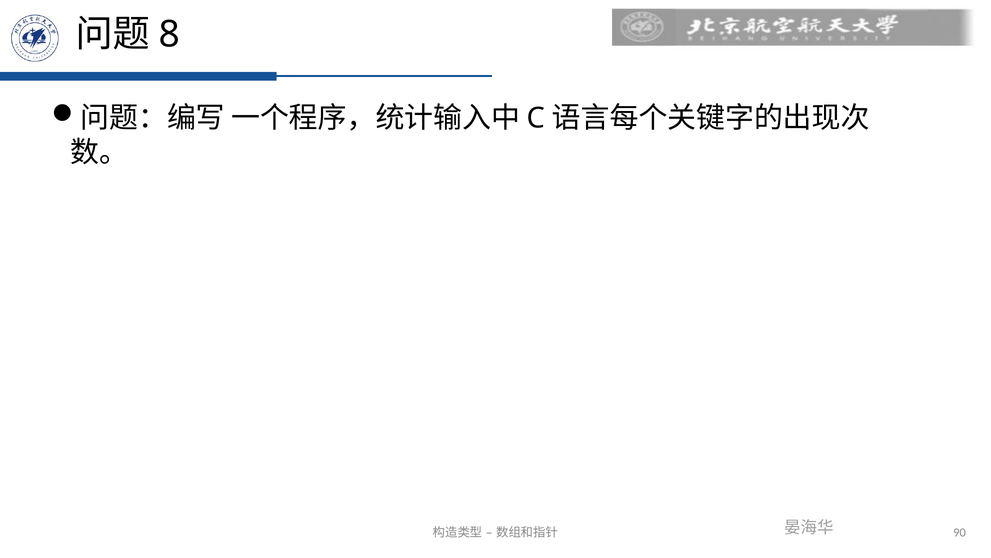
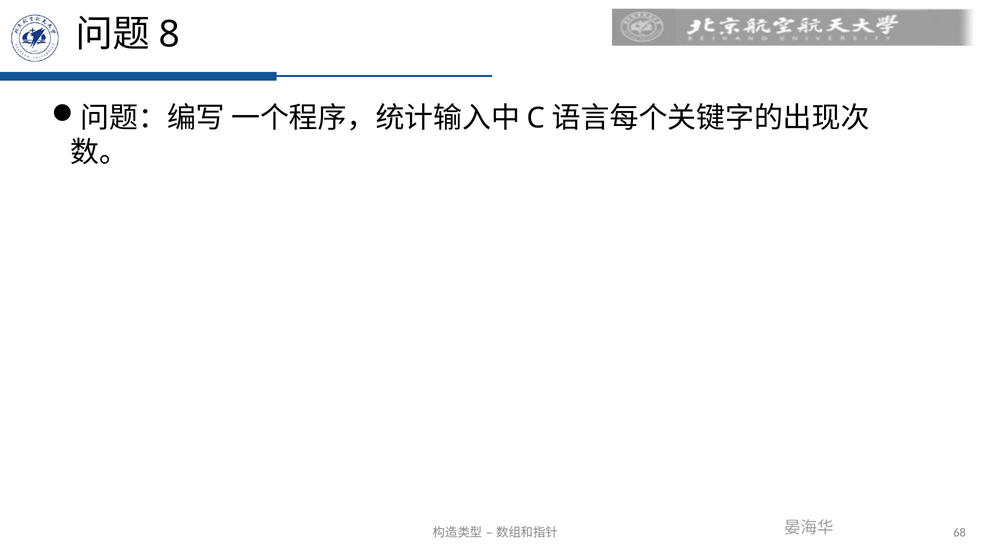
90: 90 -> 68 (960, 532)
